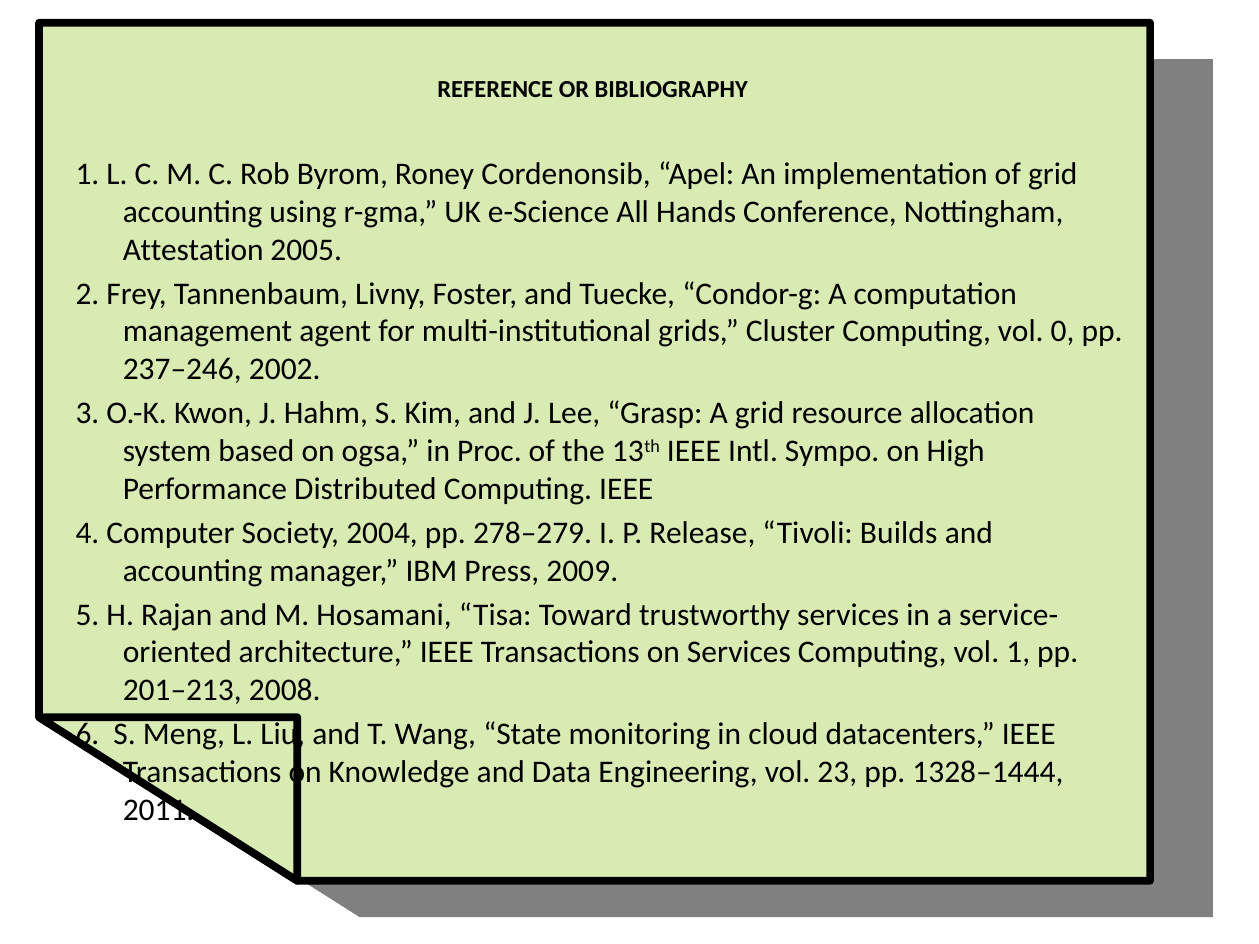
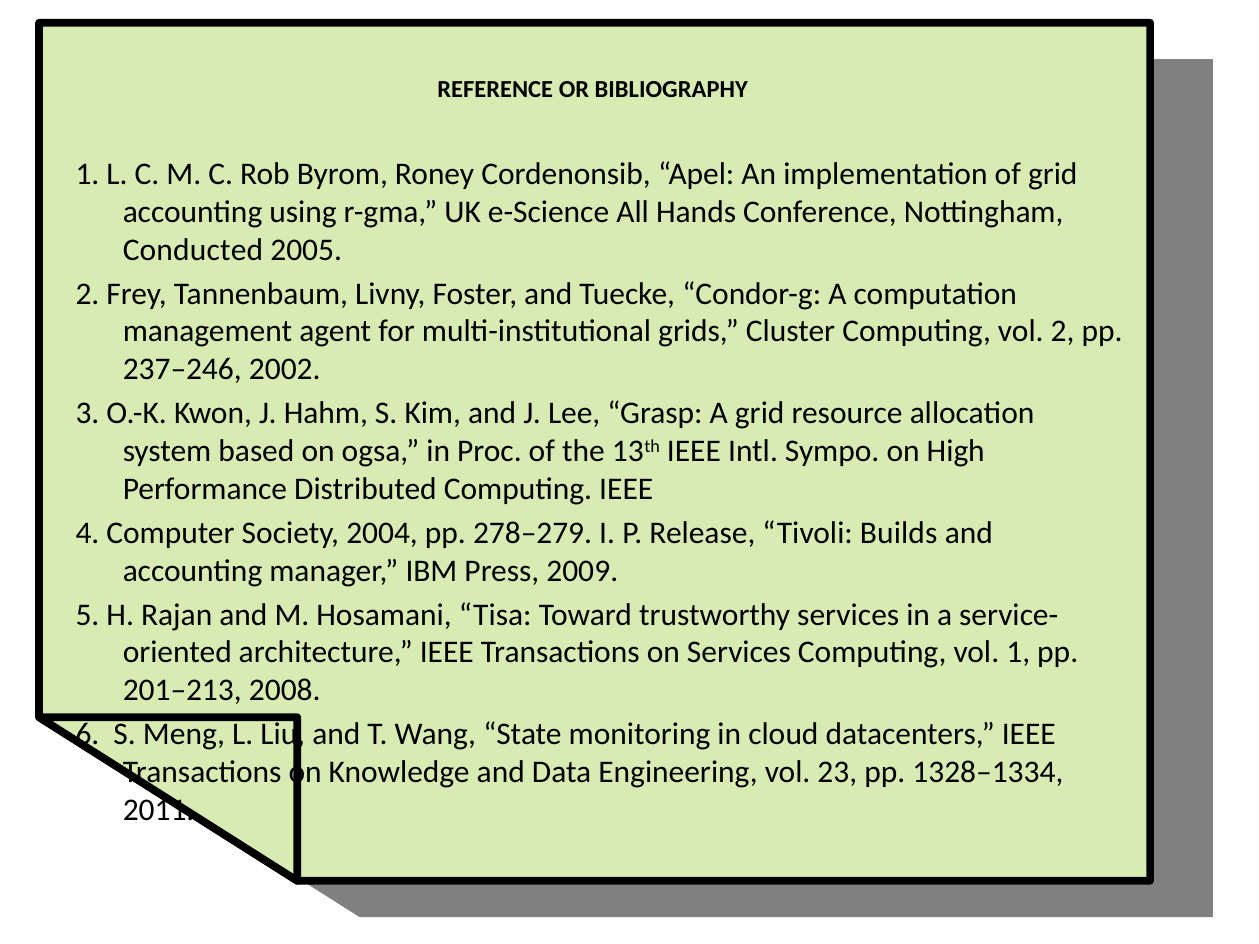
Attestation: Attestation -> Conducted (193, 250)
vol 0: 0 -> 2 (1063, 332)
1328–1444: 1328–1444 -> 1328–1334 (988, 772)
